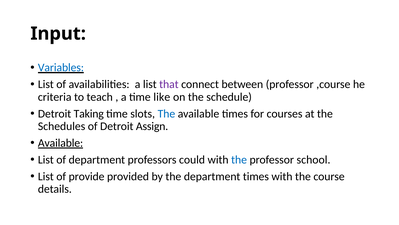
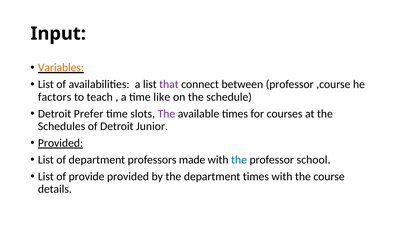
Variables colour: blue -> orange (61, 67)
criteria: criteria -> factors (55, 97)
Taking: Taking -> Prefer (89, 113)
The colour: blue -> purple (166, 113)
Assign: Assign -> Junior (152, 126)
Available: Available -> Provided (60, 143)
could: could -> made (192, 159)
